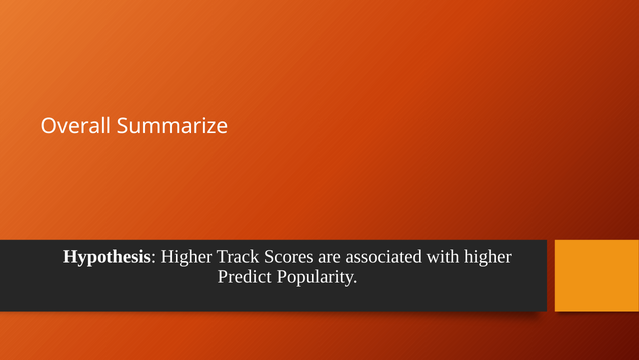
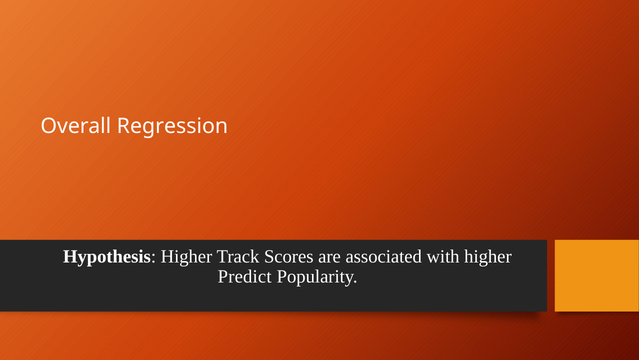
Summarize: Summarize -> Regression (172, 126)
